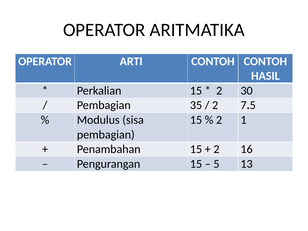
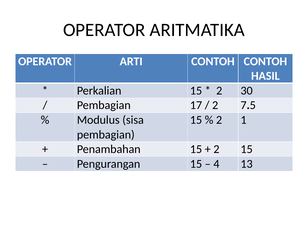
35: 35 -> 17 (196, 105)
2 16: 16 -> 15 (247, 149)
5: 5 -> 4 (216, 164)
